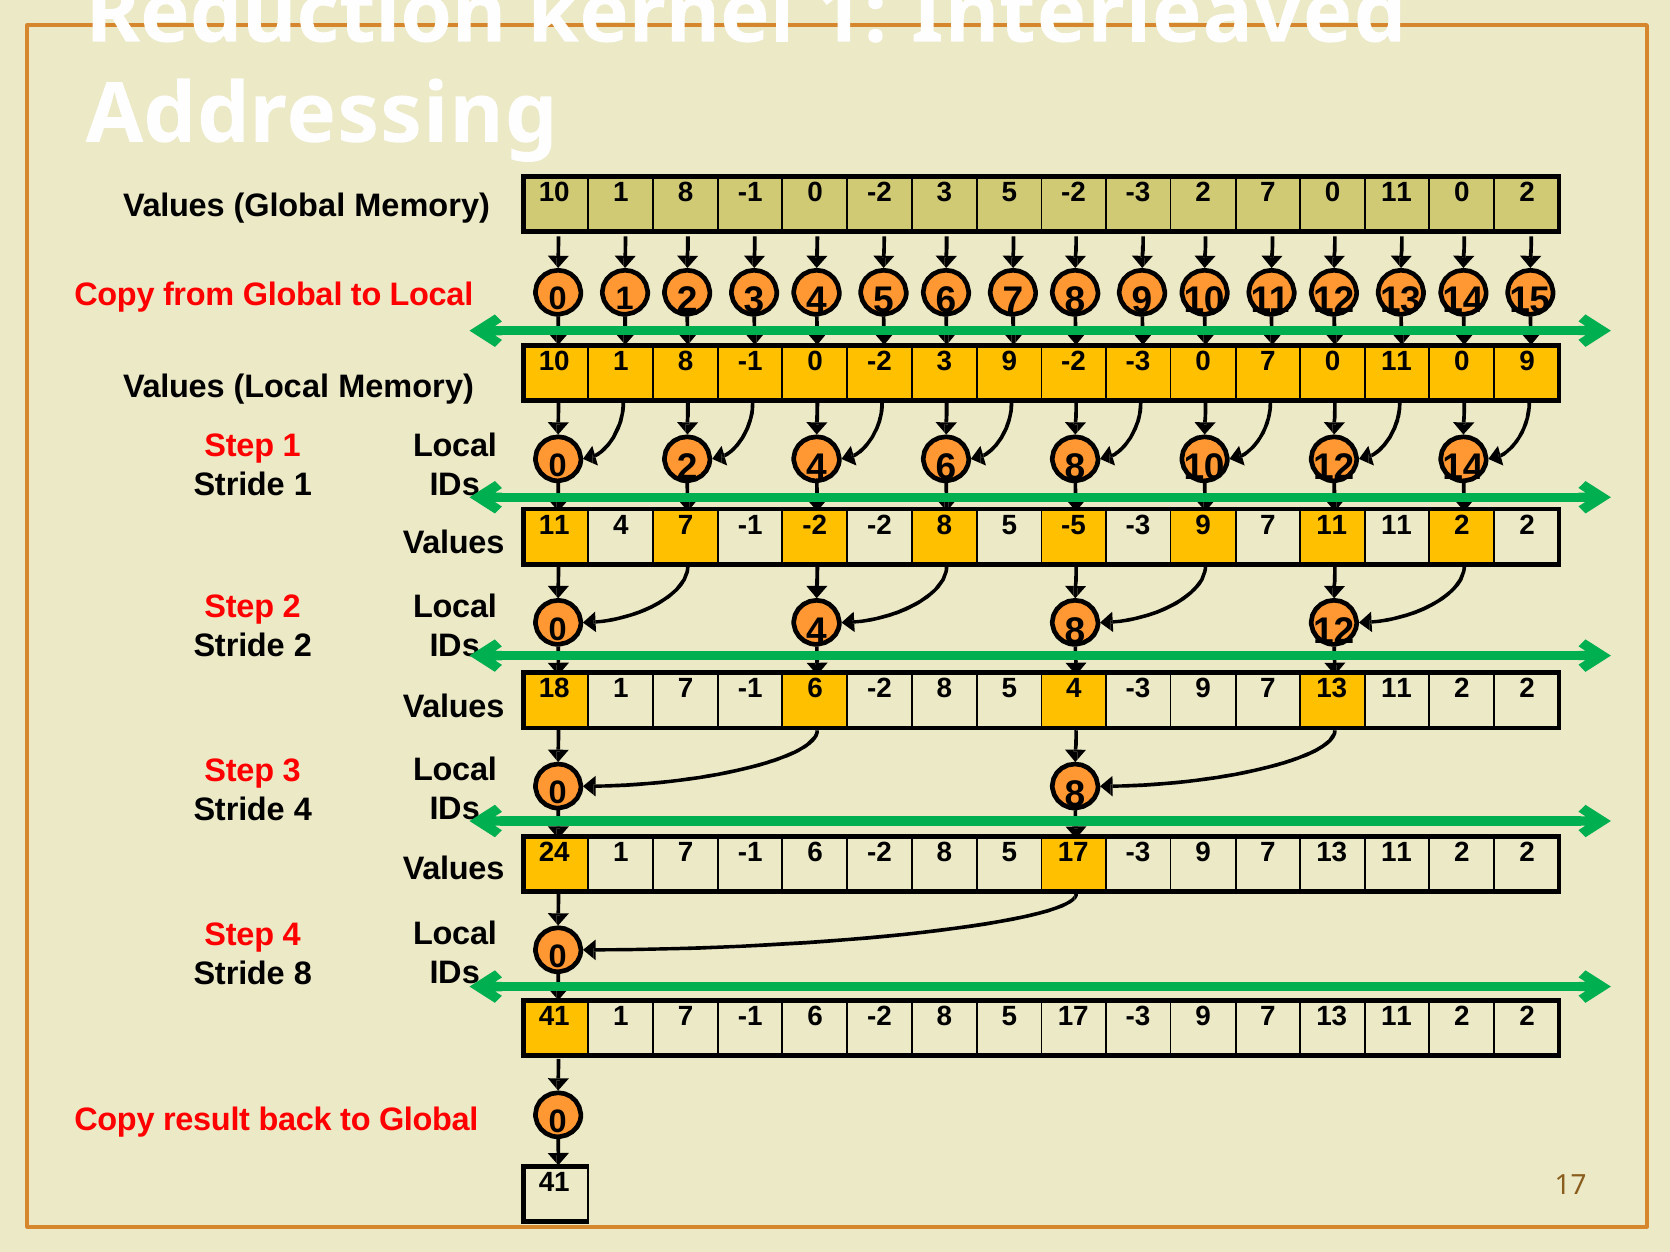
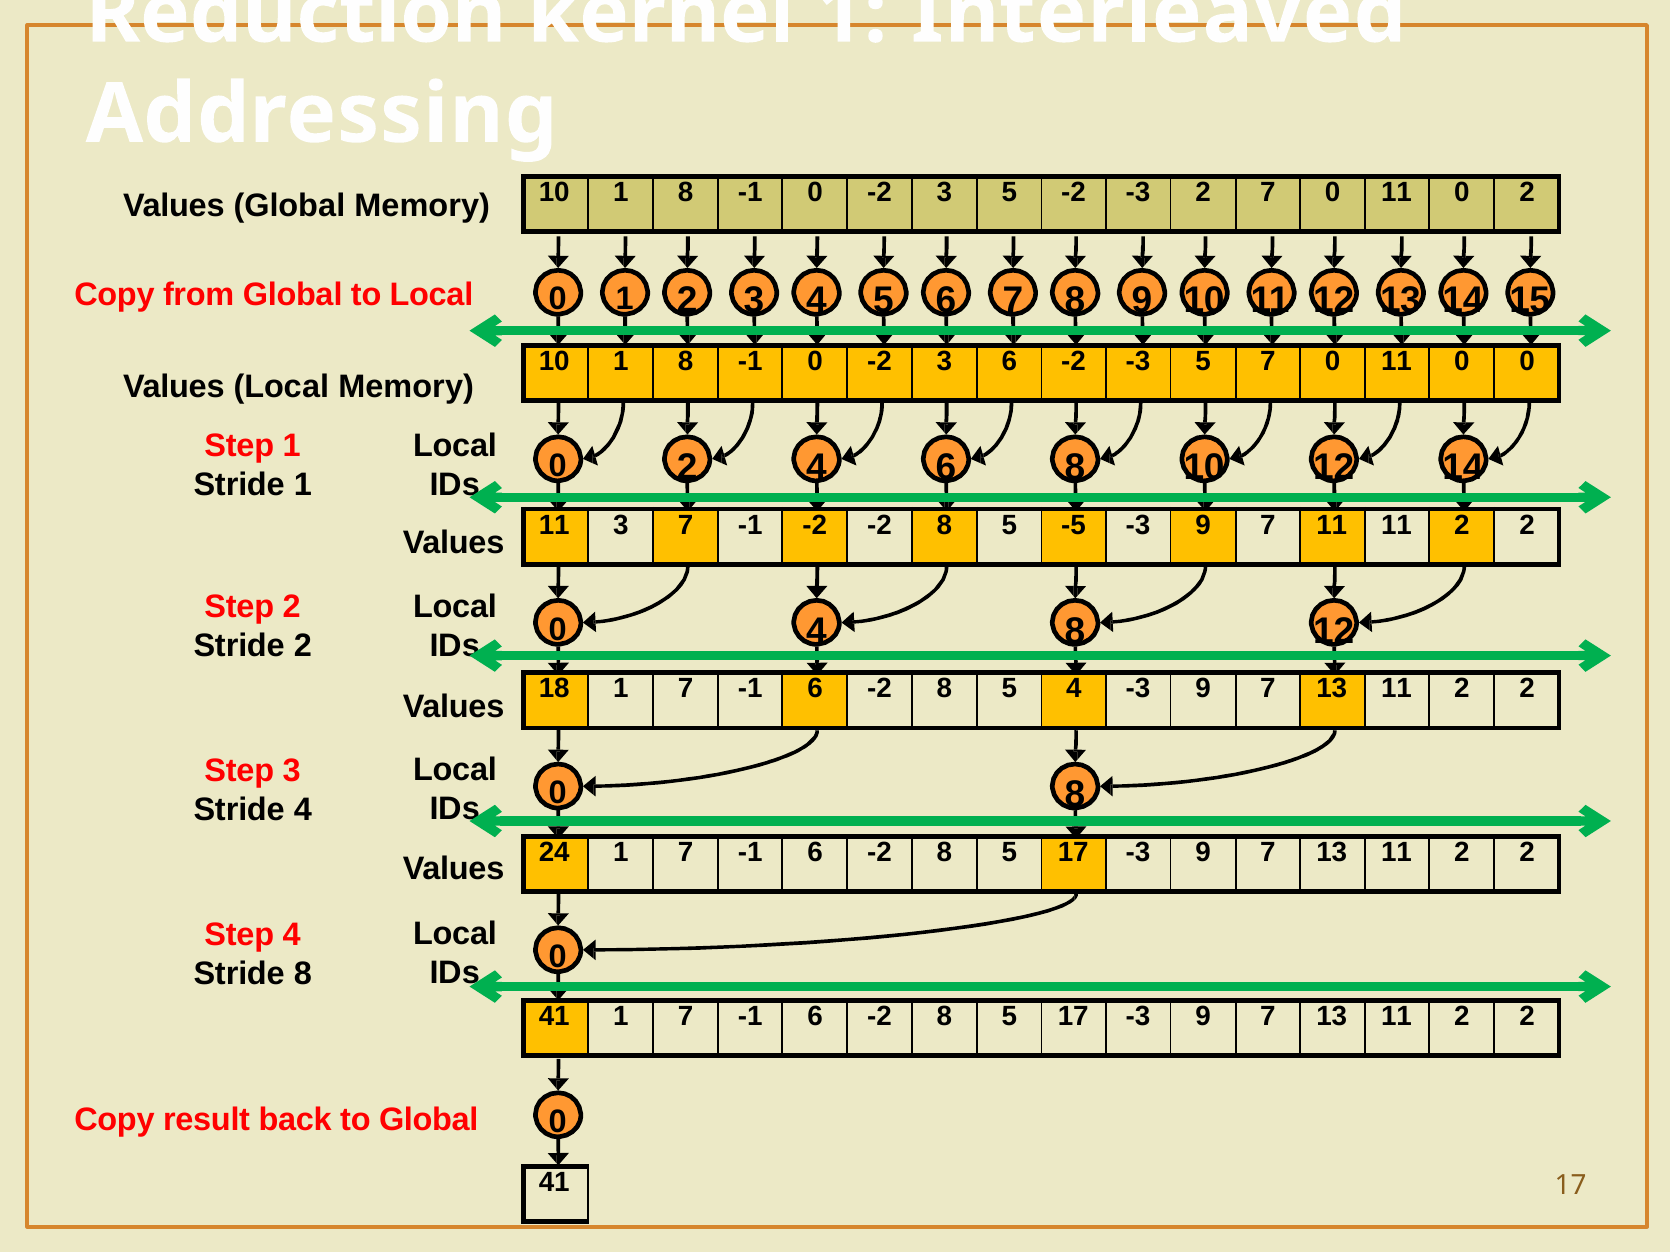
3 9: 9 -> 6 (1009, 362)
-3 0: 0 -> 5 (1203, 362)
0 9: 9 -> 0 (1527, 362)
11 4: 4 -> 3 (621, 525)
